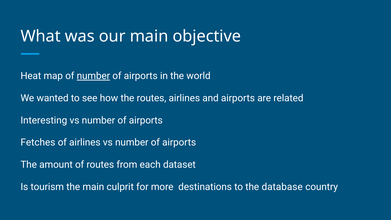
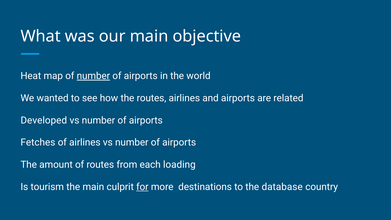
Interesting: Interesting -> Developed (44, 120)
dataset: dataset -> loading (179, 165)
for underline: none -> present (142, 187)
